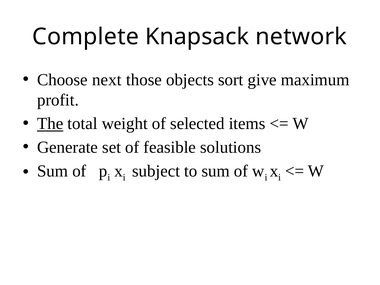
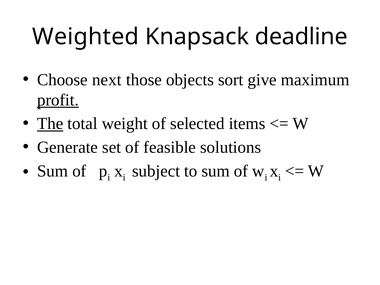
Complete: Complete -> Weighted (86, 37)
network: network -> deadline (301, 37)
profit underline: none -> present (58, 100)
